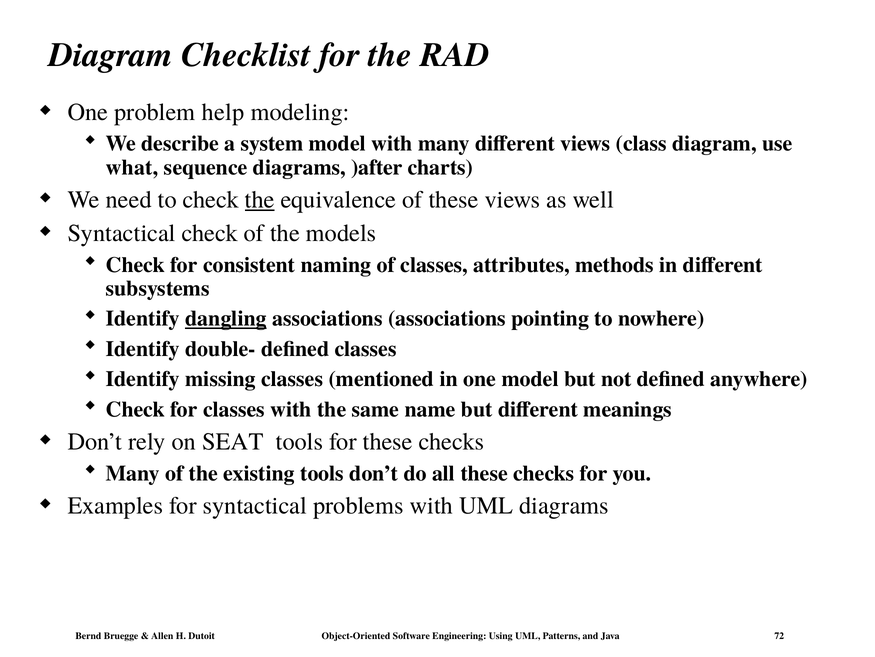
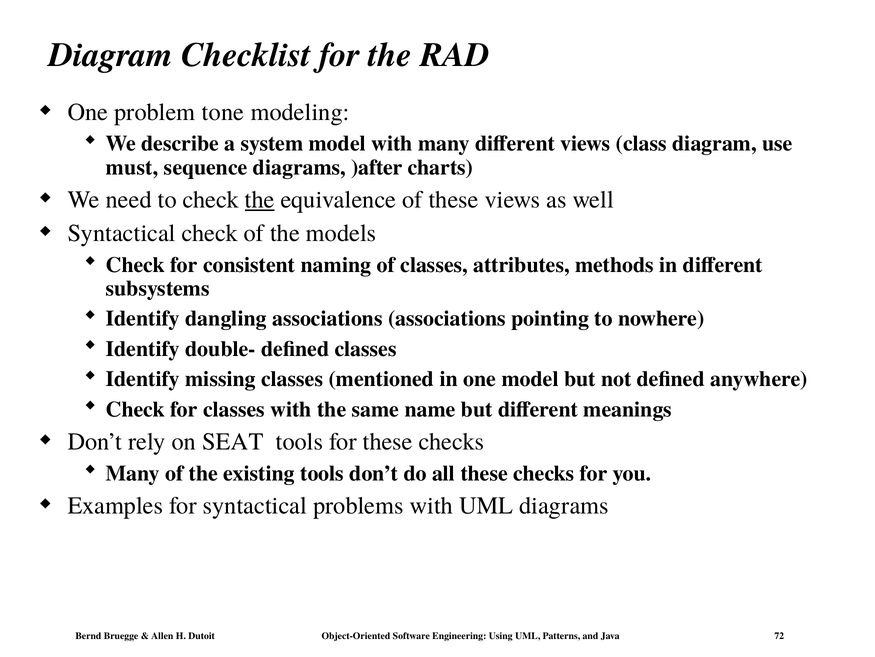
help: help -> tone (223, 112)
what: what -> must (132, 167)
dangling underline: present -> none (226, 318)
